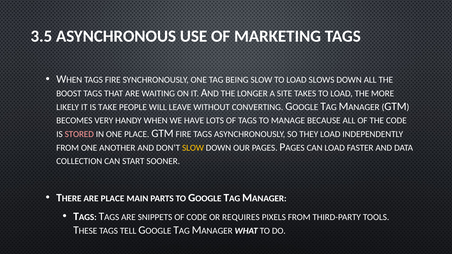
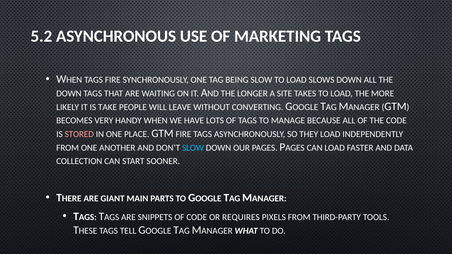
3.5: 3.5 -> 5.2 (41, 36)
BOOST: BOOST -> DOWN (69, 94)
SLOW colour: yellow -> light blue (193, 148)
ARE PLACE: PLACE -> GIANT (113, 199)
